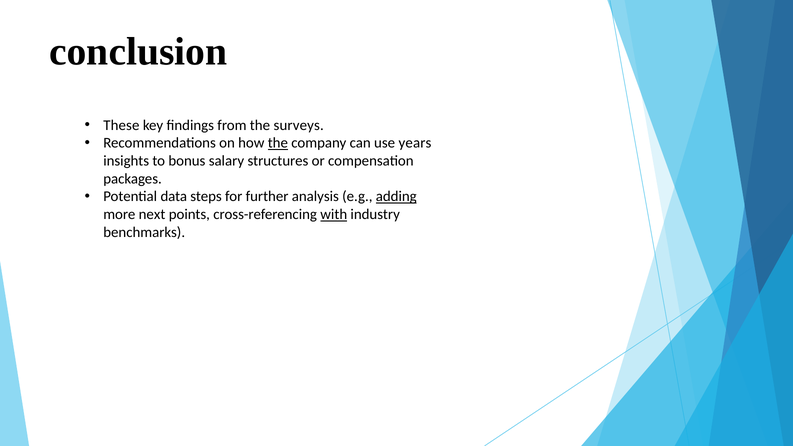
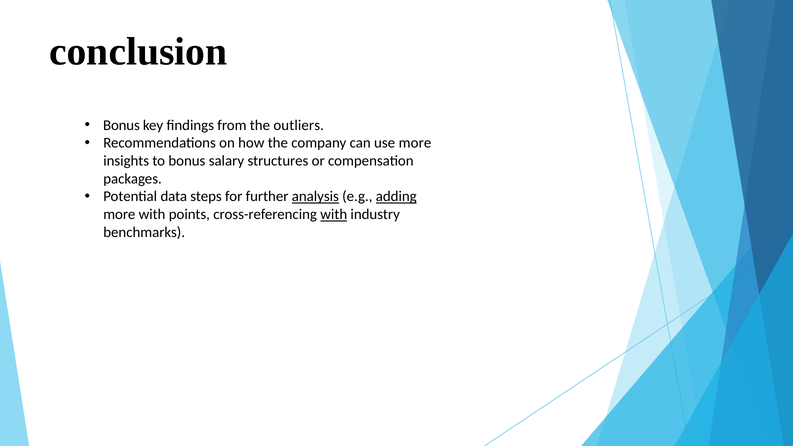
These: These -> Bonus (121, 125)
surveys: surveys -> outliers (299, 125)
the underline: present -> none (278, 143)
use years: years -> more (415, 143)
analysis underline: none -> present (315, 197)
more next: next -> with (152, 214)
